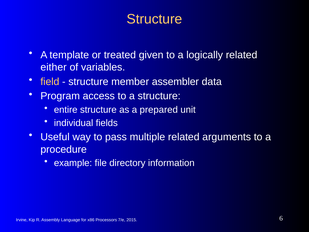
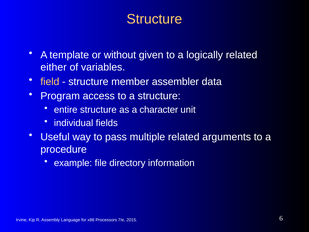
treated: treated -> without (120, 55)
prepared: prepared -> character (159, 110)
